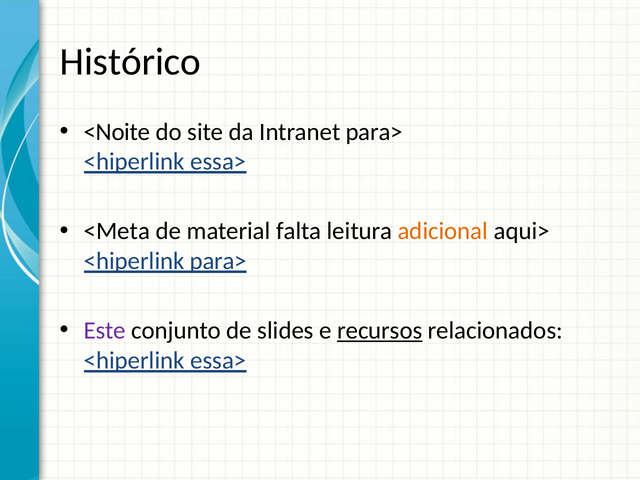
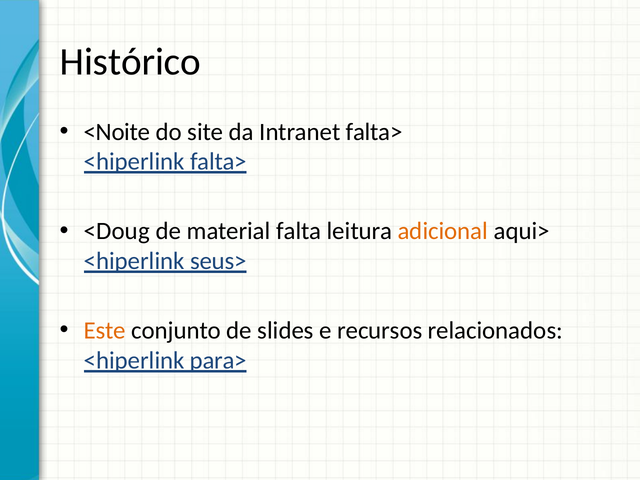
Intranet para>: para> -> falta> (374, 132)
essa>: essa> -> falta> (218, 162)
<Meta: <Meta -> <Doug (117, 231)
<hiperlink para>: para> -> seus> (218, 261)
Este colour: purple -> orange (105, 331)
recursos underline: present -> none (380, 331)
essa>: essa> -> para> (218, 360)
